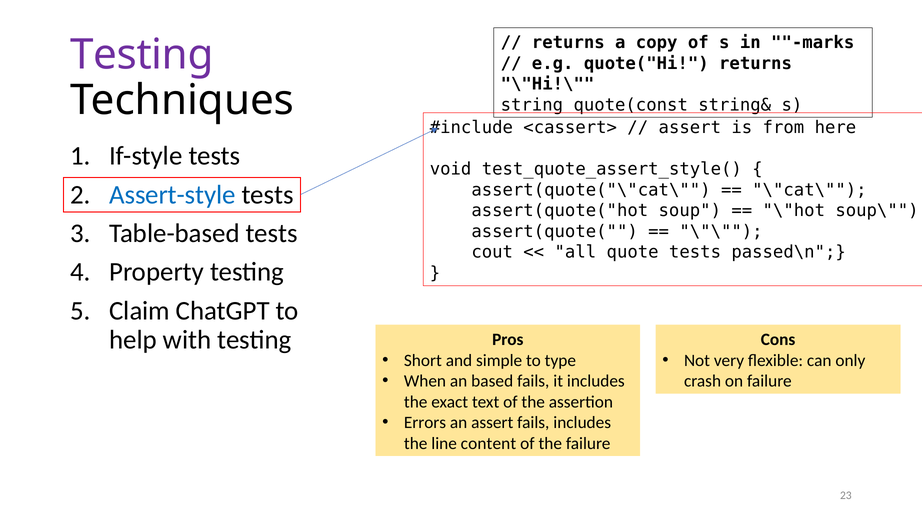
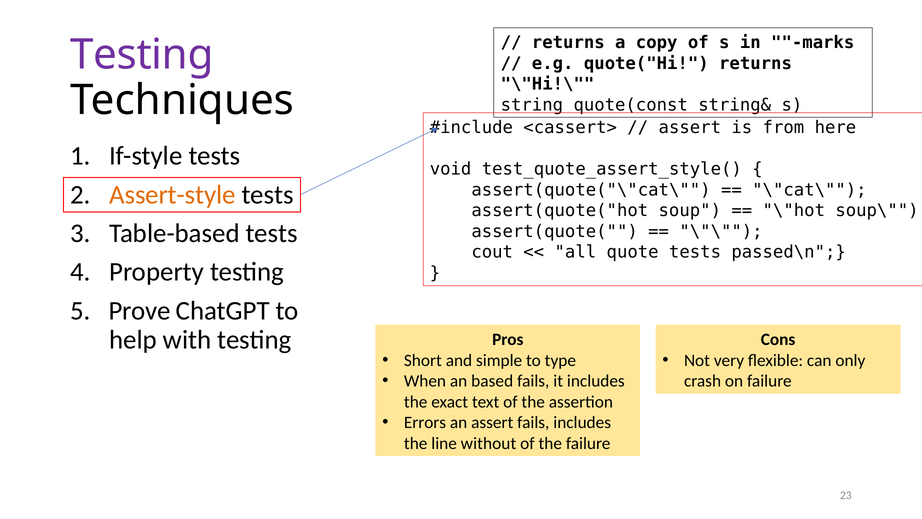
Assert-style colour: blue -> orange (172, 195)
Claim: Claim -> Prove (140, 311)
content: content -> without (489, 443)
